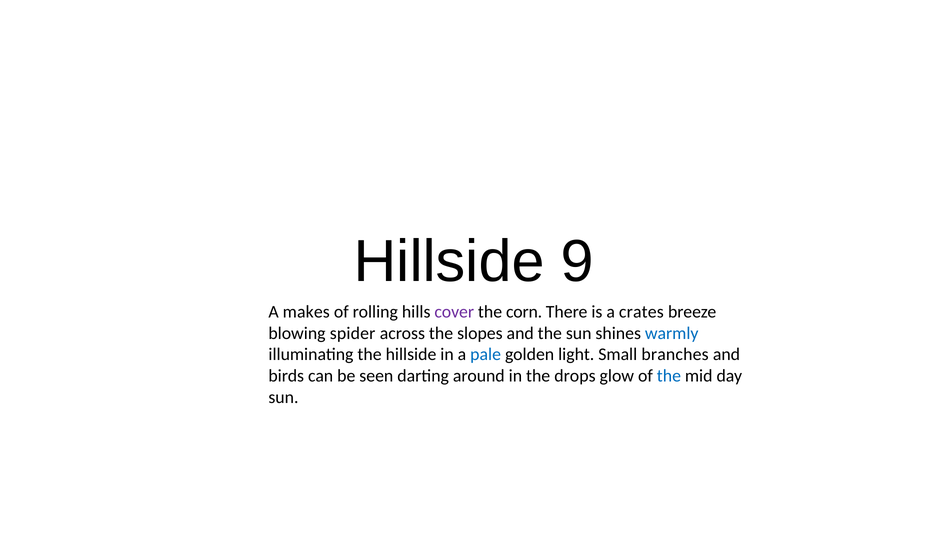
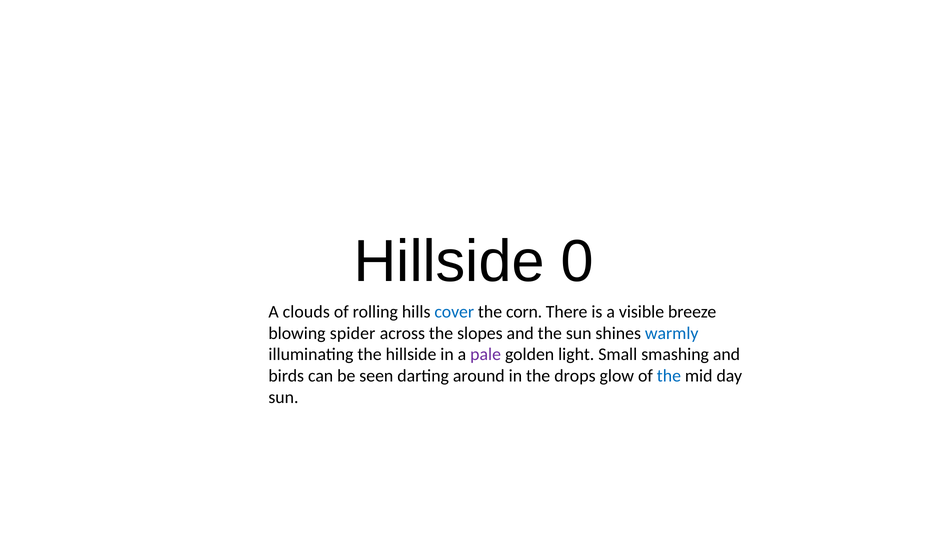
9: 9 -> 0 (577, 261)
makes: makes -> clouds (306, 311)
cover colour: purple -> blue (454, 311)
crates: crates -> visible (641, 311)
pale colour: blue -> purple (486, 354)
branches: branches -> smashing (675, 354)
